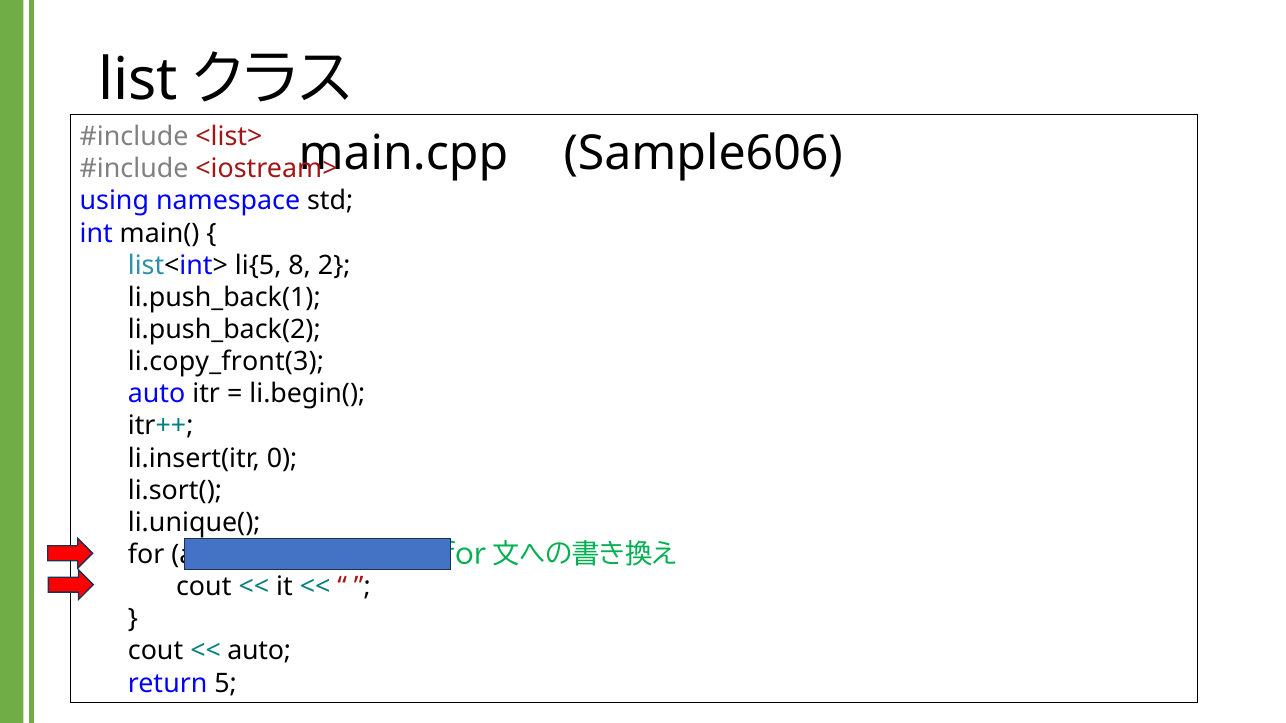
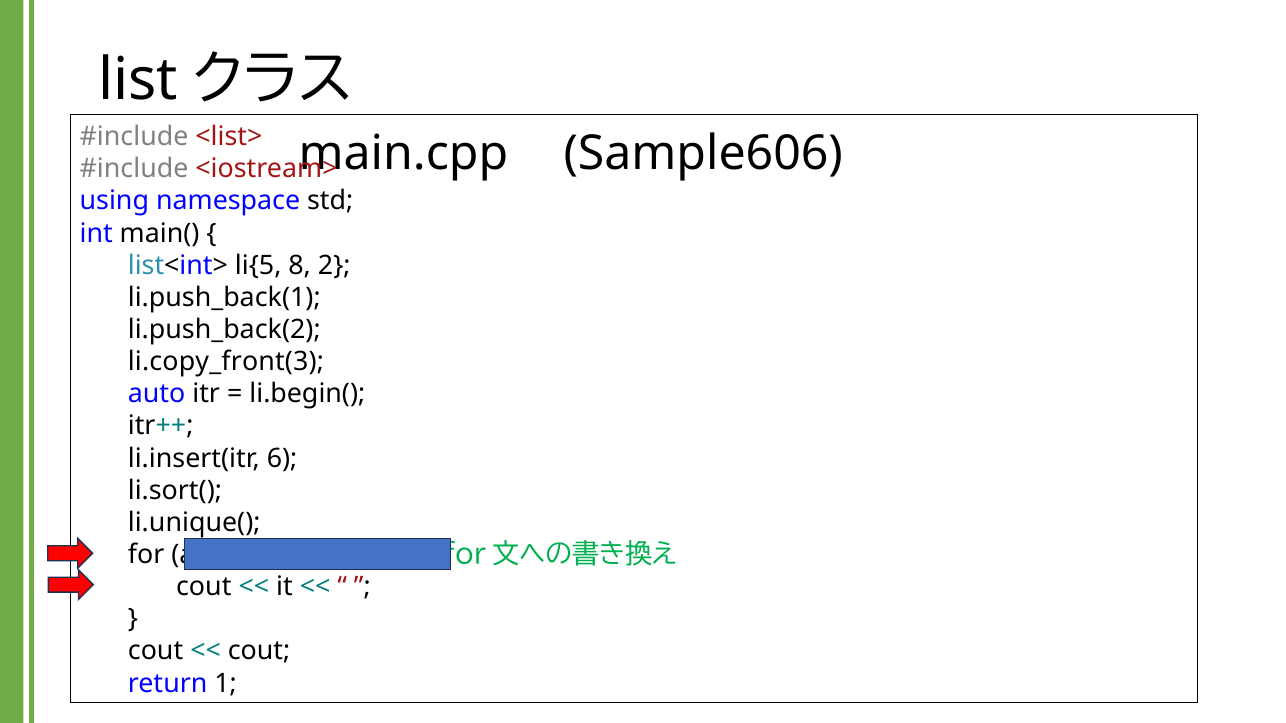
0: 0 -> 6 (282, 458)
auto: auto -> cout (259, 651)
5: 5 -> 1 (226, 684)
